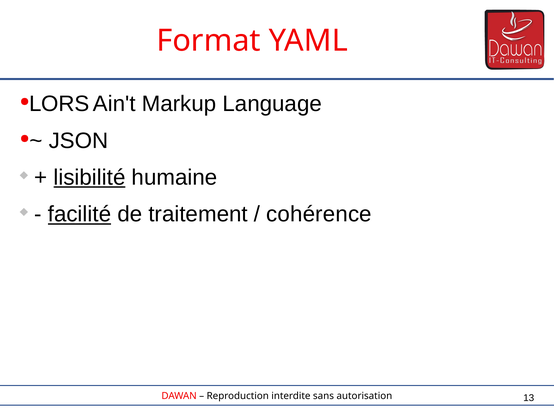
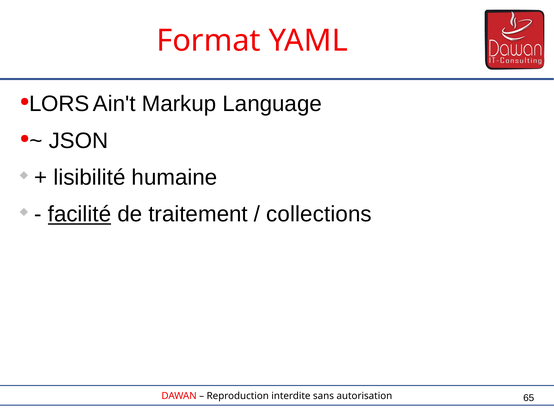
lisibilité underline: present -> none (89, 178)
cohérence: cohérence -> collections (319, 215)
13: 13 -> 65 (529, 398)
